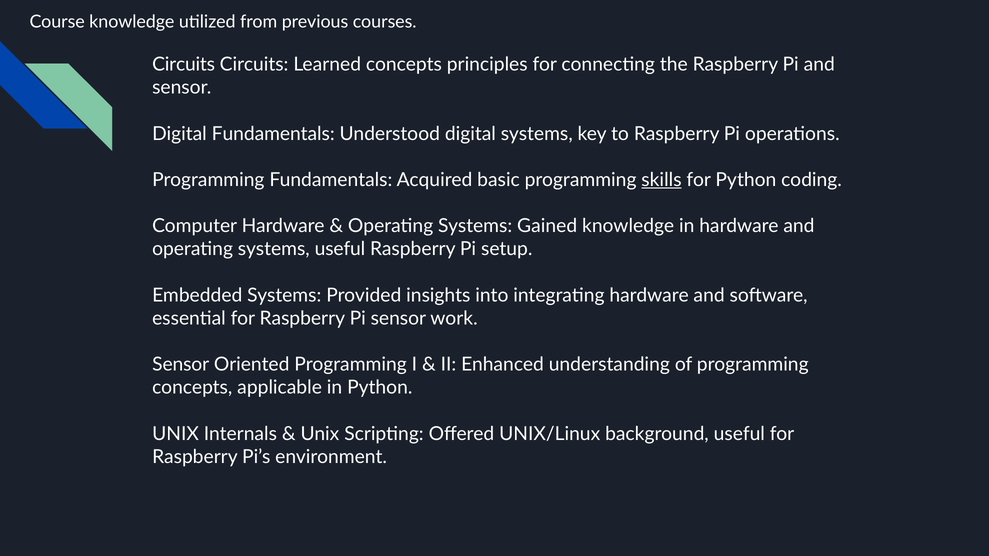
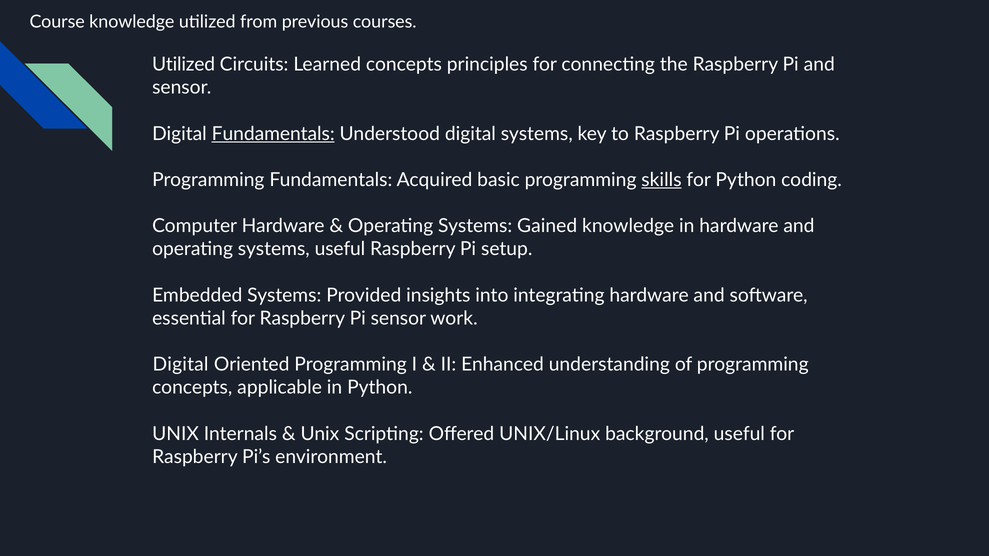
Circuits: Circuits -> Utilized (184, 65)
Fundamentals underline: none -> present (273, 134)
Sensor: Sensor -> Digital (181, 365)
